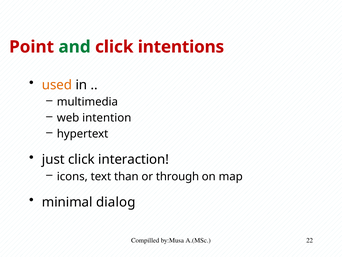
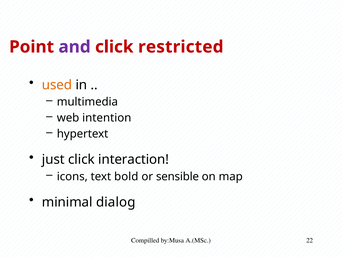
and colour: green -> purple (75, 47)
intentions: intentions -> restricted (181, 47)
than: than -> bold (126, 176)
through: through -> sensible (177, 176)
